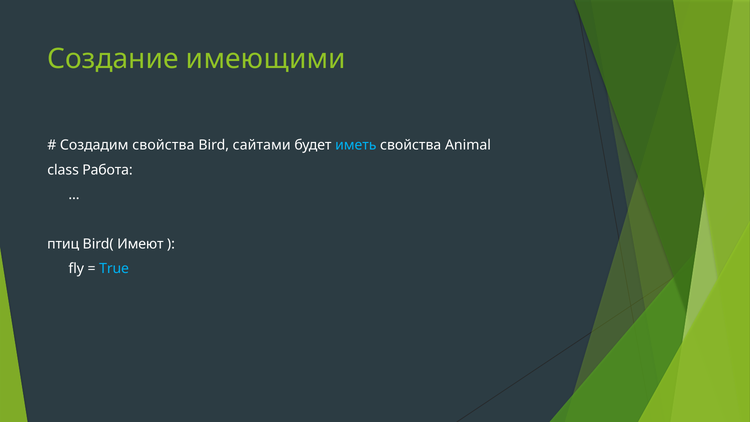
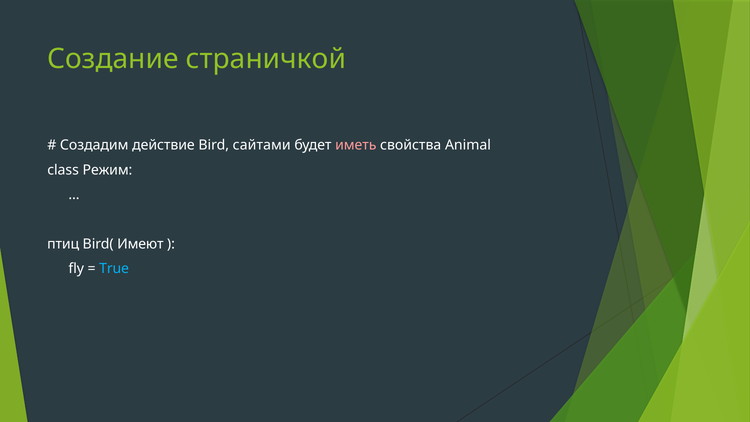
имеющими: имеющими -> страничкой (266, 59)
Создадим свойства: свойства -> действие (163, 145)
иметь colour: light blue -> pink (356, 145)
Работа: Работа -> Режим (107, 170)
